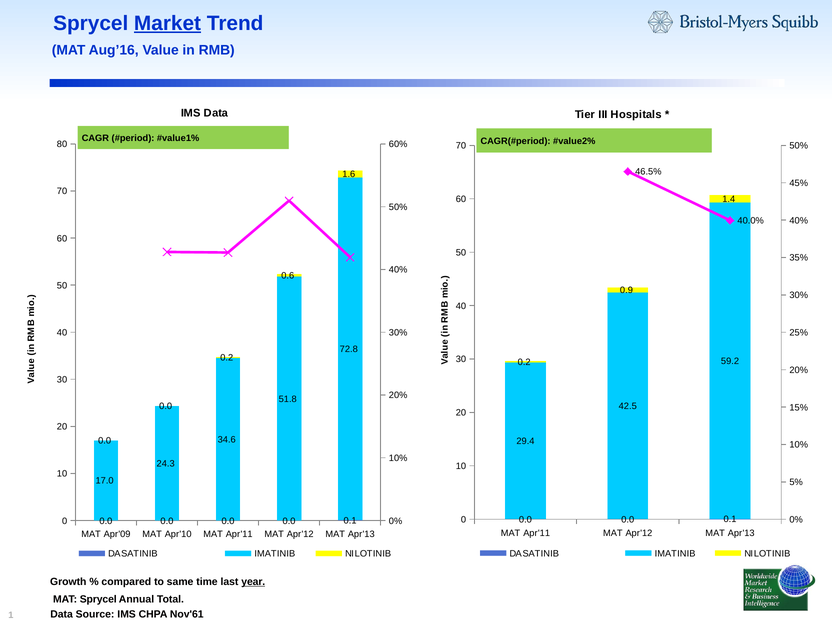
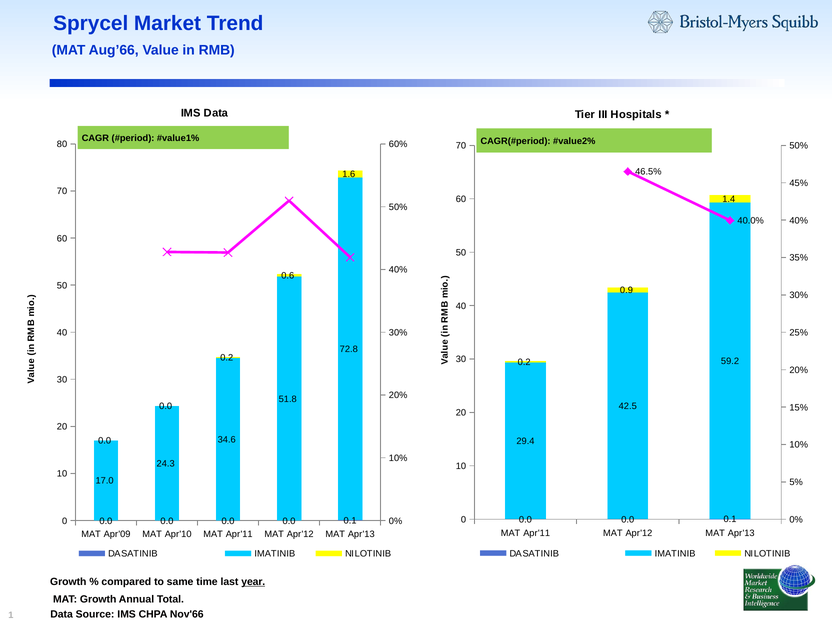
Market underline: present -> none (168, 23)
Aug’16: Aug’16 -> Aug’66 (114, 50)
MAT Sprycel: Sprycel -> Growth (98, 599)
Nov'61: Nov'61 -> Nov'66 (187, 614)
